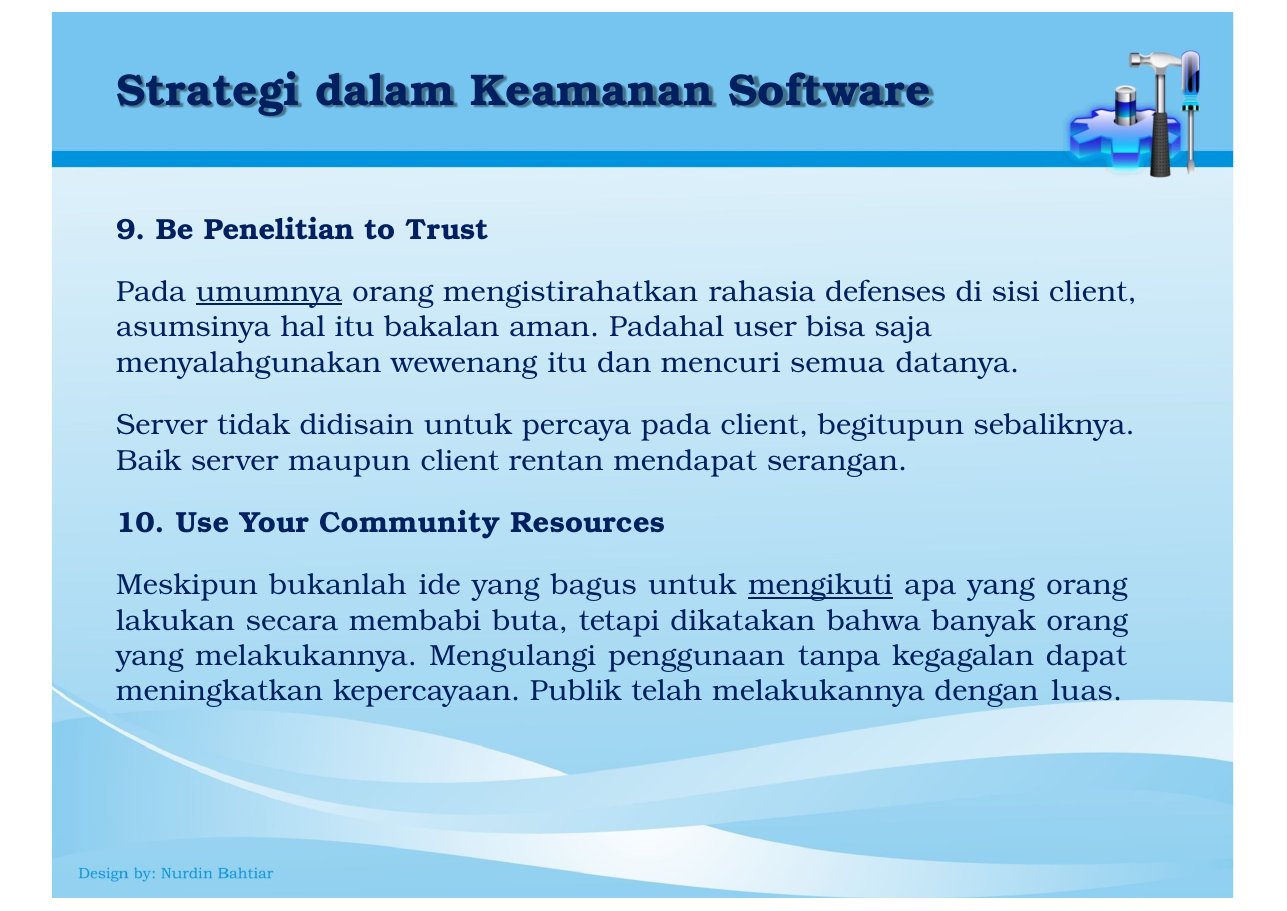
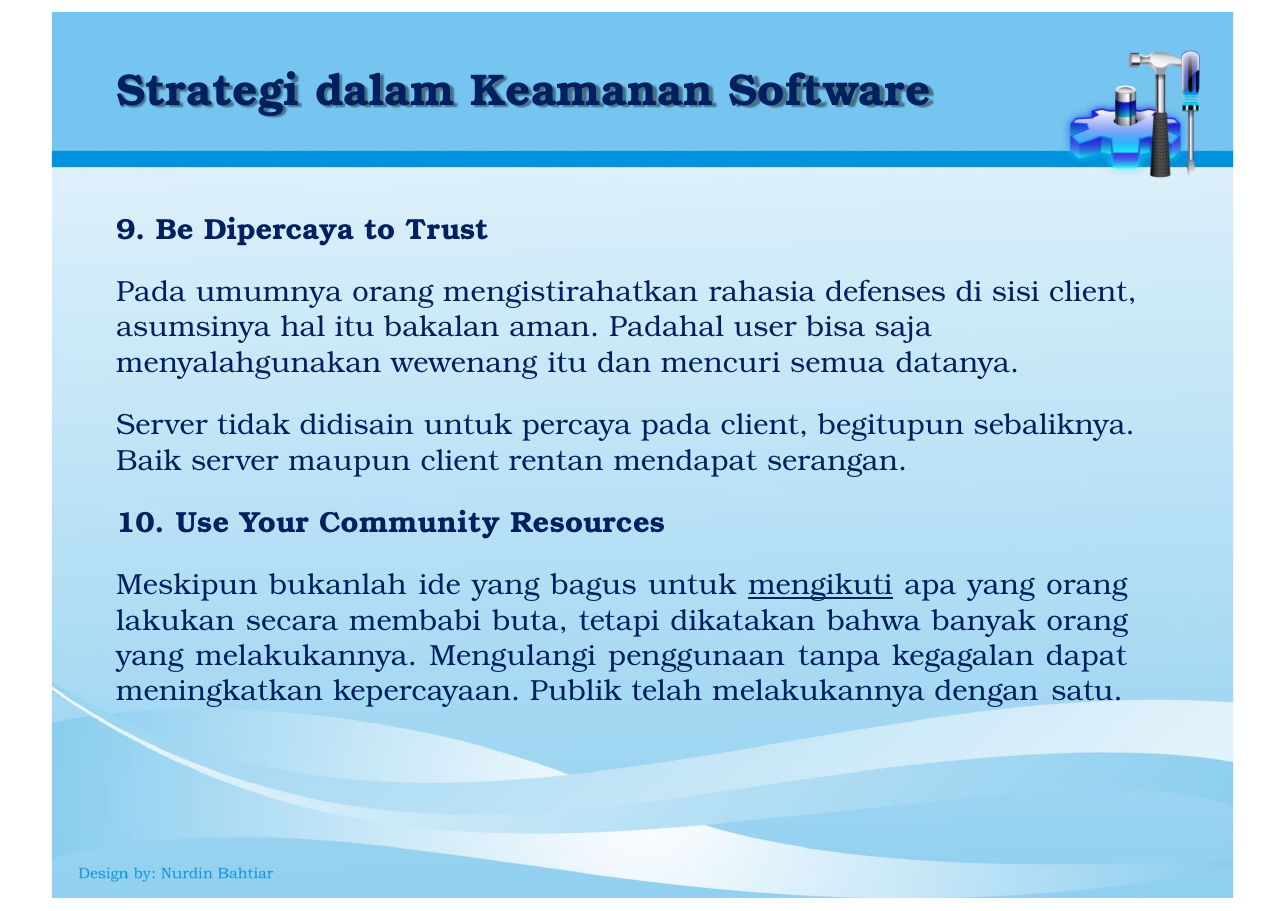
Penelitian: Penelitian -> Dipercaya (279, 229)
umumnya underline: present -> none (269, 291)
luas: luas -> satu (1087, 690)
